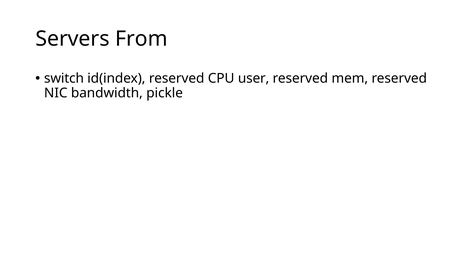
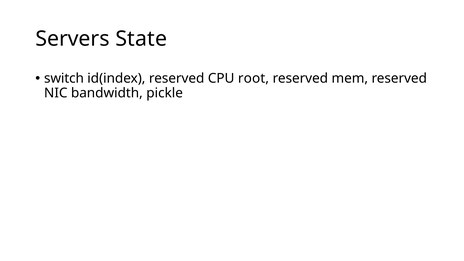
From: From -> State (141, 39)
user: user -> root (253, 78)
